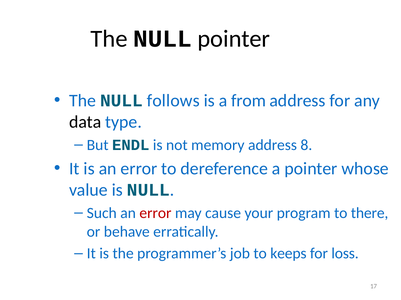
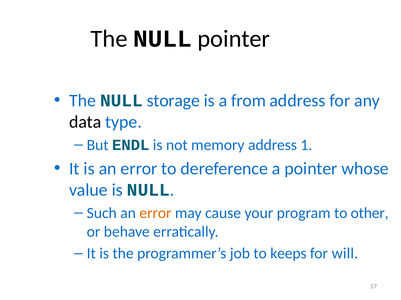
follows: follows -> storage (173, 101)
8: 8 -> 1 (306, 145)
error colour: red -> orange (155, 213)
there: there -> other (370, 213)
loss: loss -> will (345, 254)
